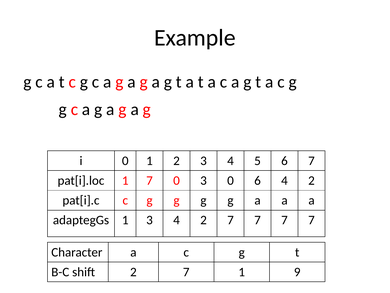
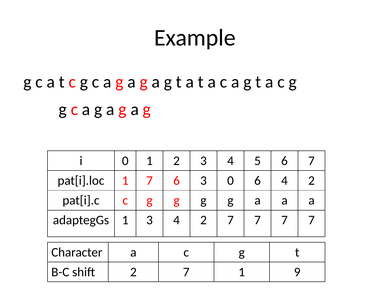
7 0: 0 -> 6 (177, 180)
